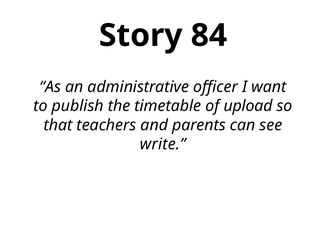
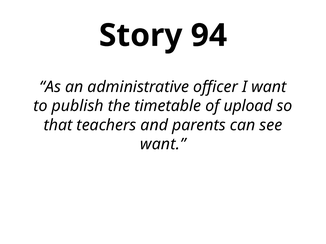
84: 84 -> 94 (209, 36)
write: write -> want (163, 144)
